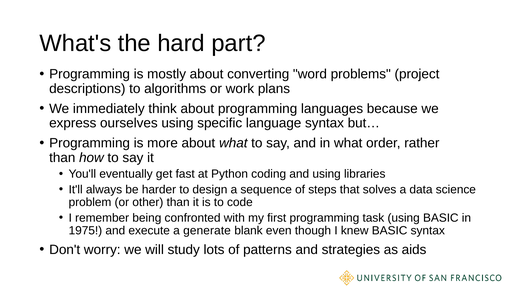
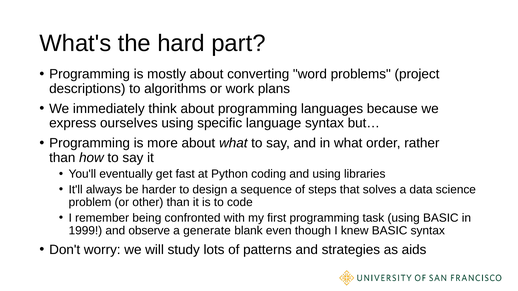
1975: 1975 -> 1999 (85, 231)
execute: execute -> observe (149, 231)
